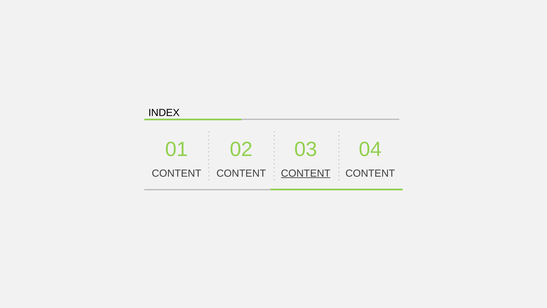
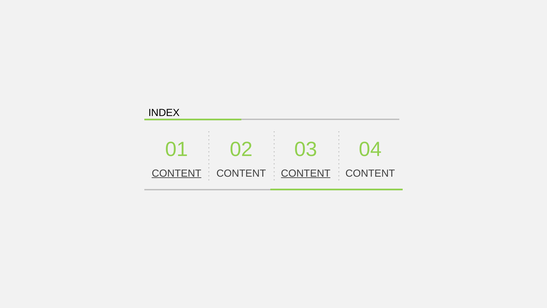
CONTENT underline: none -> present (177, 173)
